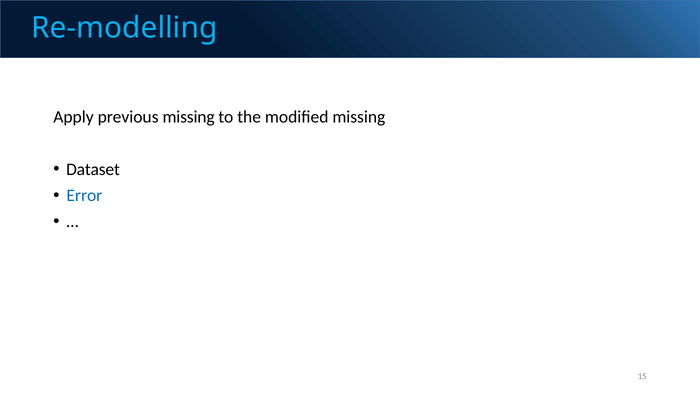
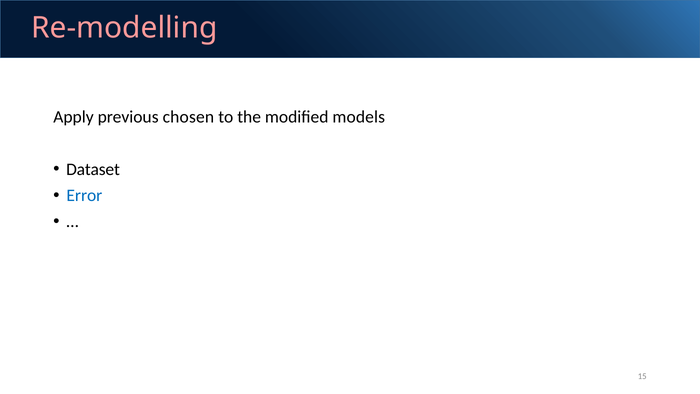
Re-modelling colour: light blue -> pink (124, 28)
previous missing: missing -> chosen (188, 117)
modified missing: missing -> models (359, 117)
